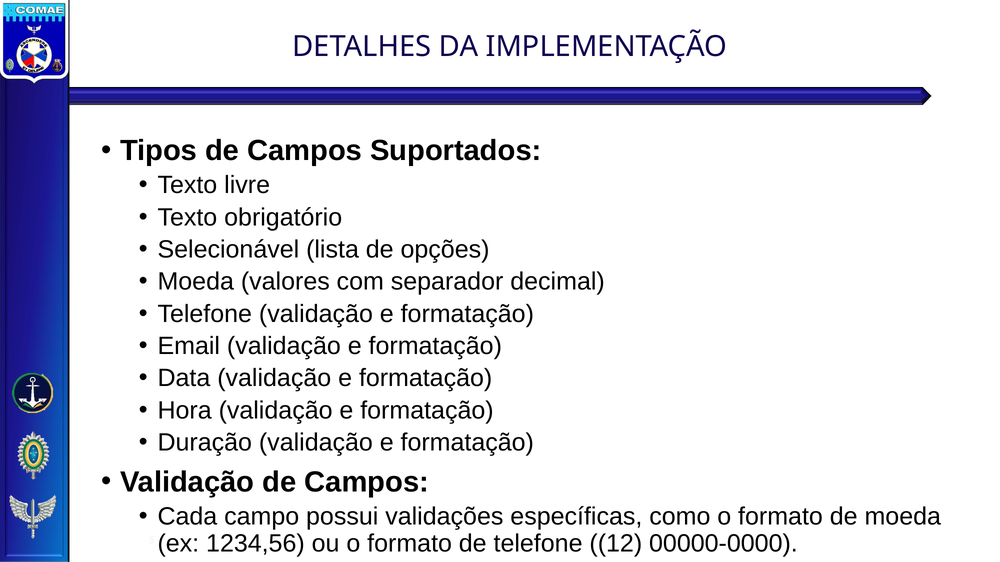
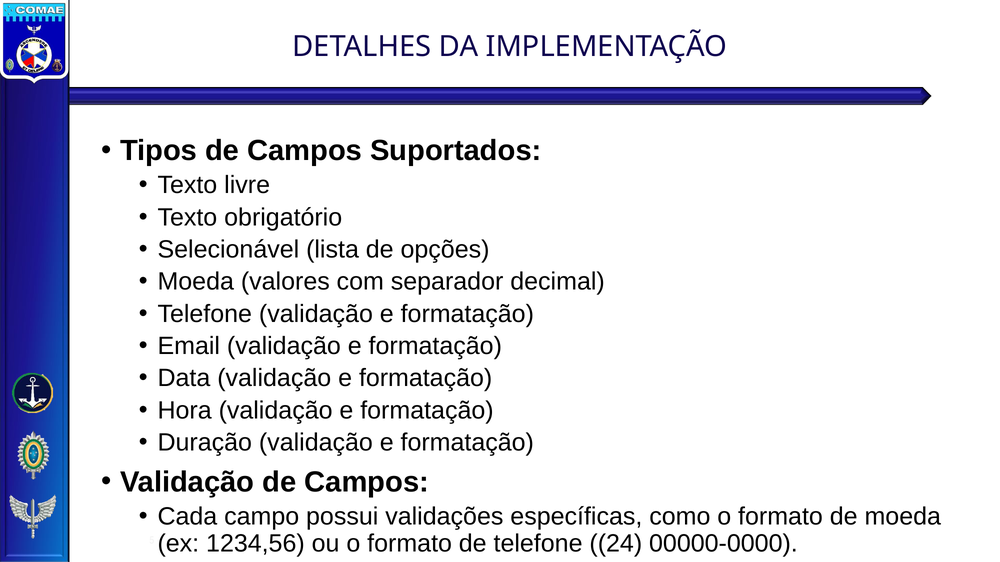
12: 12 -> 24 (616, 544)
